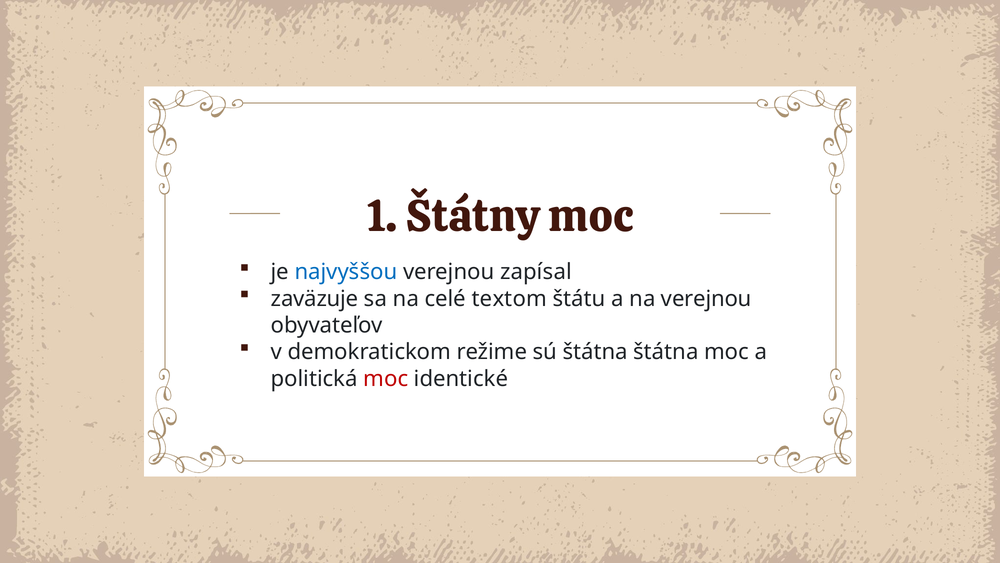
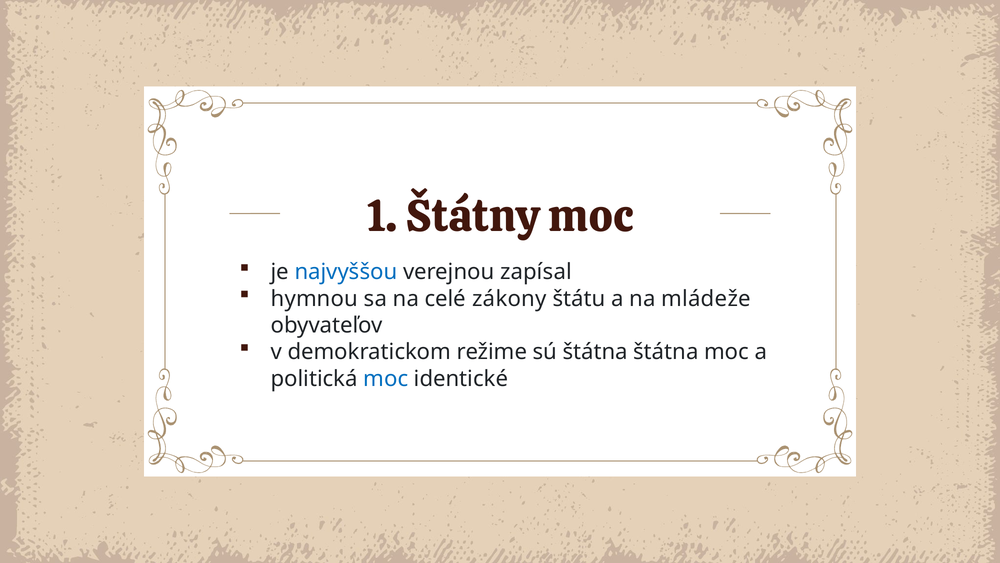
zaväzuje: zaväzuje -> hymnou (314, 298)
textom: textom -> zákony (509, 298)
na verejnou: verejnou -> mládeže (706, 298)
moc colour: red -> blue (386, 378)
